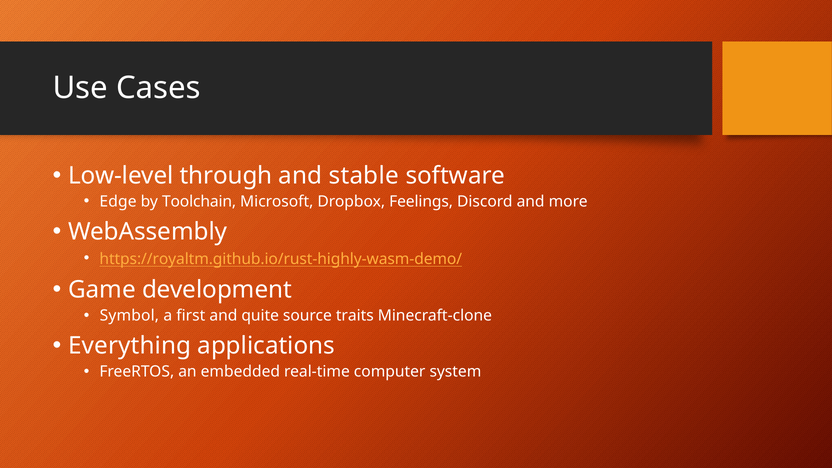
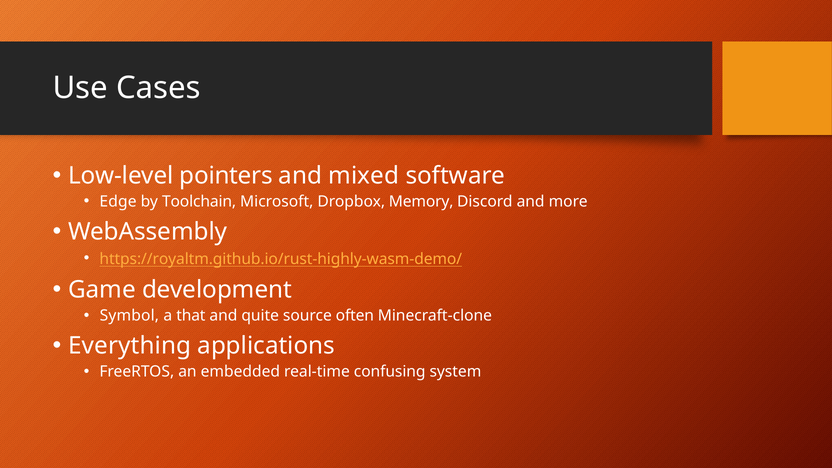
through: through -> pointers (226, 176)
stable: stable -> mixed (364, 176)
Feelings: Feelings -> Memory (421, 201)
first: first -> that (191, 316)
traits: traits -> often (355, 316)
computer: computer -> confusing (390, 372)
